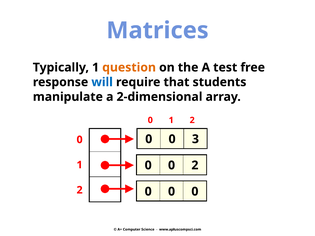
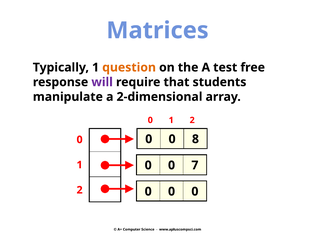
will colour: blue -> purple (102, 82)
3: 3 -> 8 (195, 139)
0 2: 2 -> 7 (195, 165)
